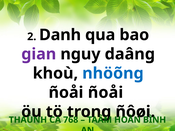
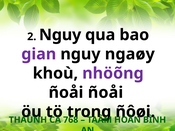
2 Danh: Danh -> Nguy (60, 35)
daâng: daâng -> ngaøy (130, 54)
nhöõng colour: blue -> purple (113, 73)
